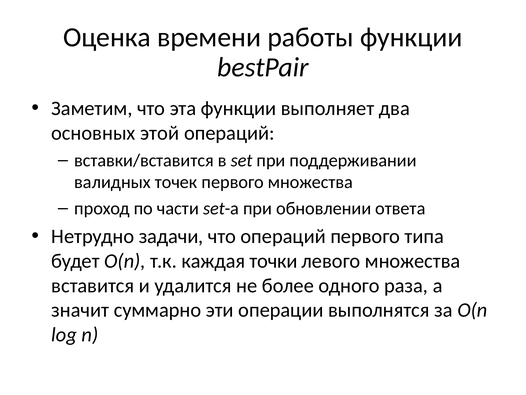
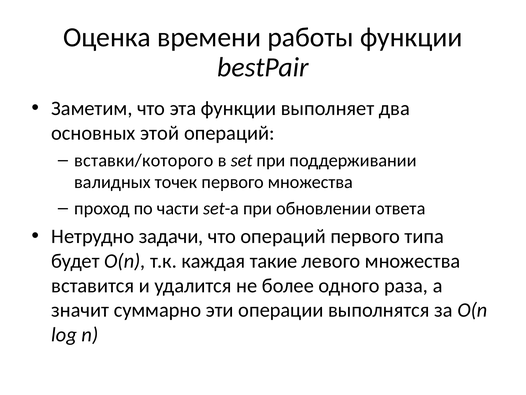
вставки/вставится: вставки/вставится -> вставки/которого (144, 160)
точки: точки -> такие (274, 261)
